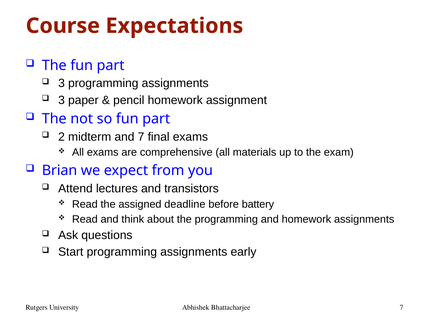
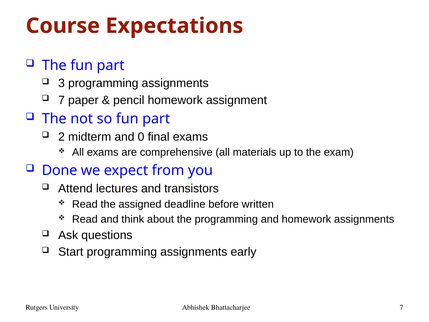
3: 3 -> 7 (62, 100)
and 7: 7 -> 0 (141, 137)
Brian: Brian -> Done (60, 170)
battery: battery -> written (258, 204)
